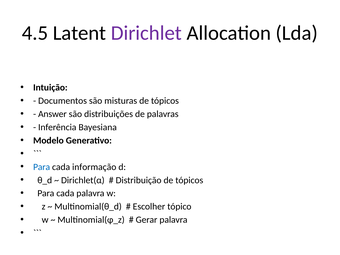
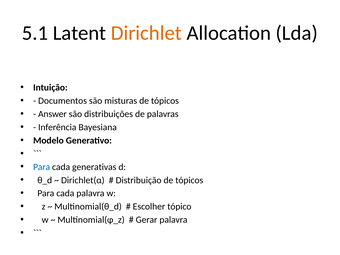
4.5: 4.5 -> 5.1 (35, 33)
Dirichlet colour: purple -> orange (146, 33)
informação: informação -> generativas (94, 167)
